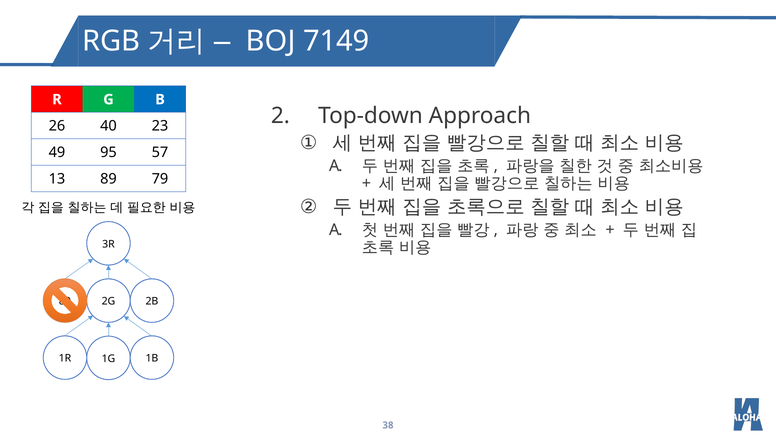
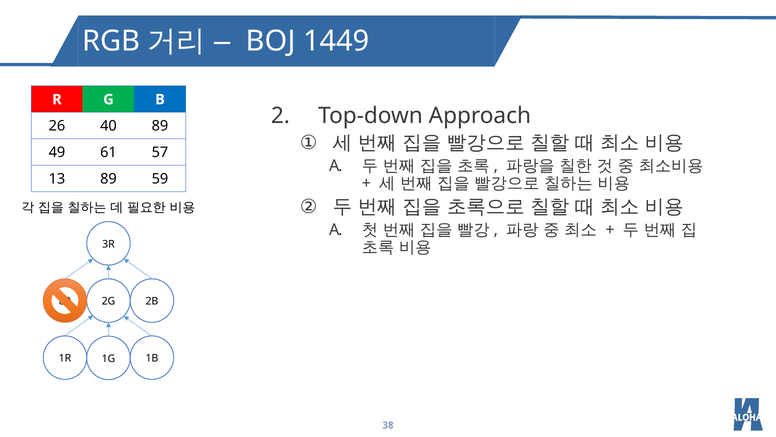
7149: 7149 -> 1449 (336, 41)
40 23: 23 -> 89 (160, 126)
95: 95 -> 61 (108, 152)
79: 79 -> 59 (160, 179)
